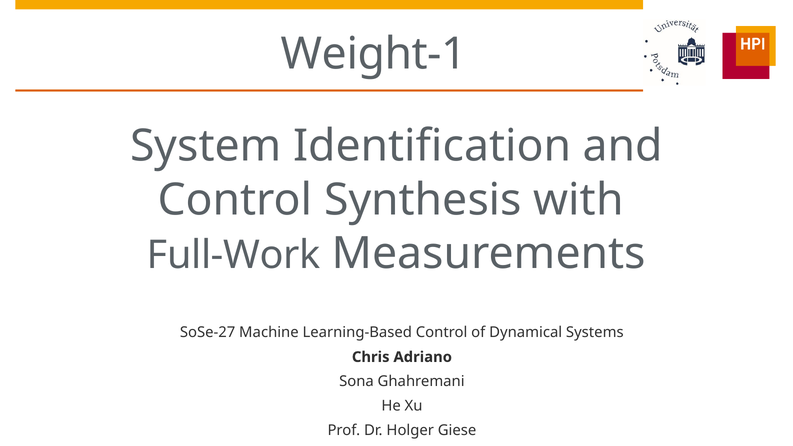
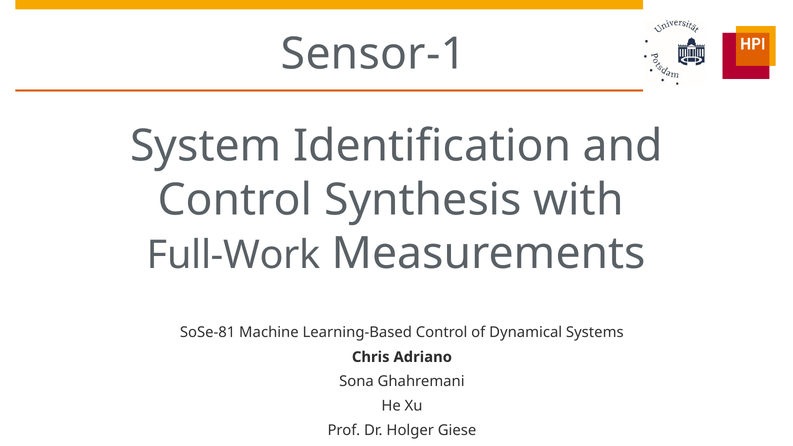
Weight-1: Weight-1 -> Sensor-1 (374, 54)
SoSe-27: SoSe-27 -> SoSe-81 (208, 333)
